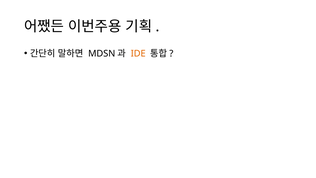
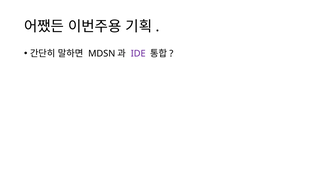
IDE colour: orange -> purple (138, 53)
